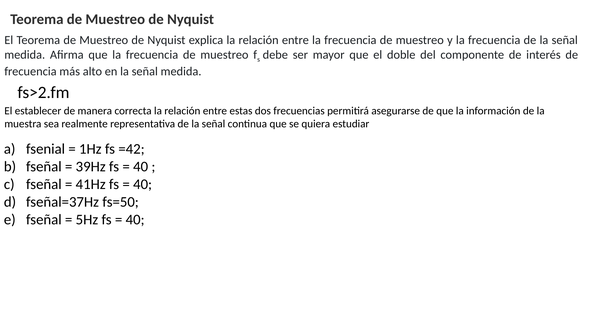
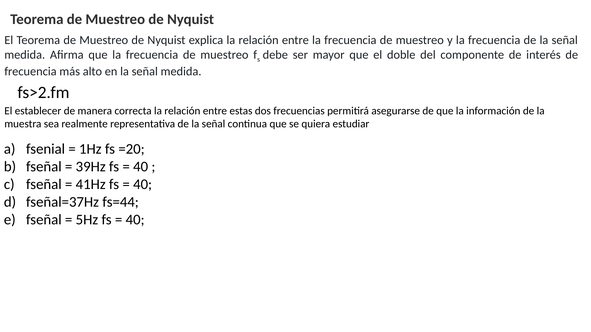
=42: =42 -> =20 (131, 149)
fs=50: fs=50 -> fs=44 (121, 202)
